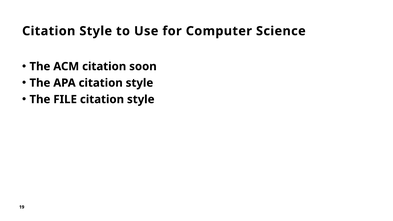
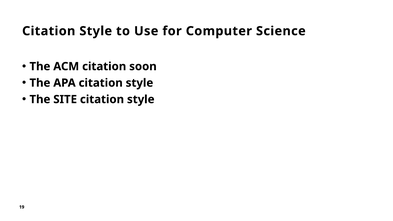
FILE: FILE -> SITE (65, 99)
